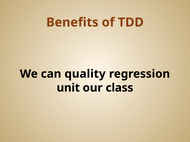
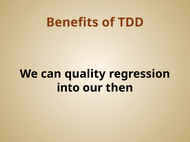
unit: unit -> into (68, 88)
class: class -> then (119, 88)
